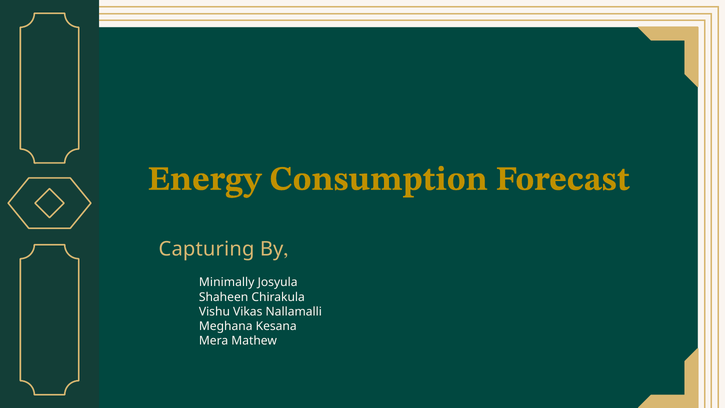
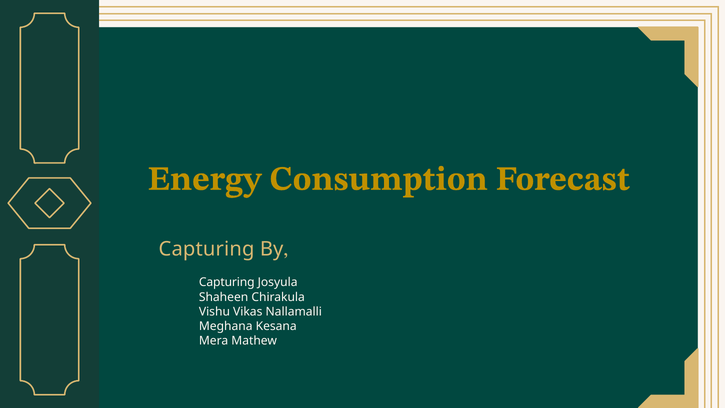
Minimally: Minimally -> Capturing (227, 282)
